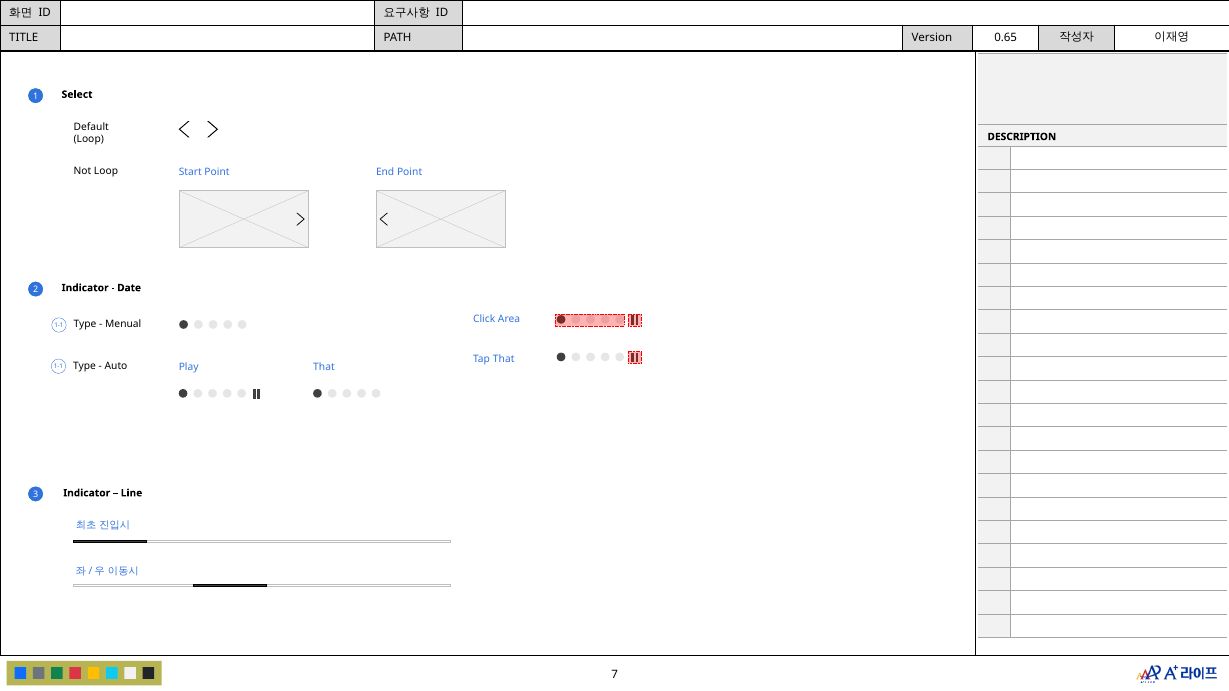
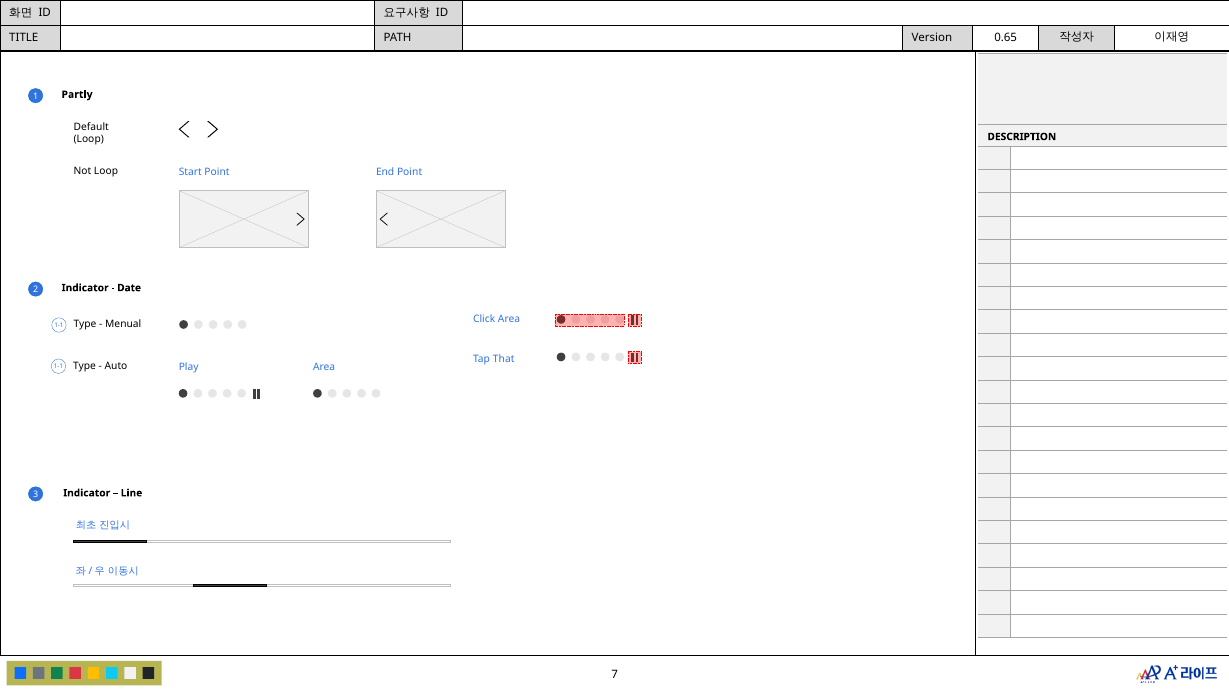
Select: Select -> Partly (77, 94)
That: That -> Area (324, 367)
